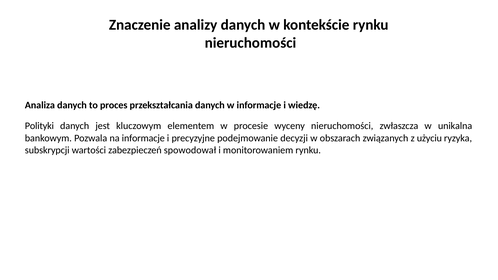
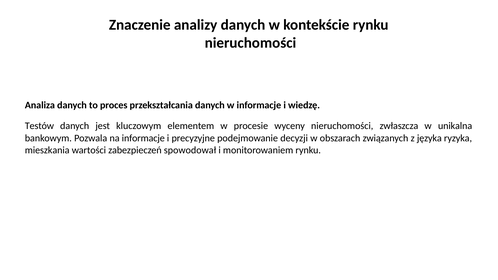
Polityki: Polityki -> Testów (39, 126)
użyciu: użyciu -> języka (429, 138)
subskrypcji: subskrypcji -> mieszkania (47, 150)
